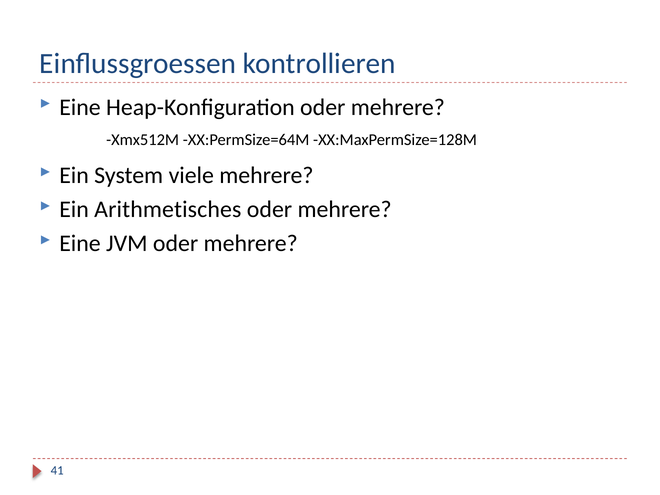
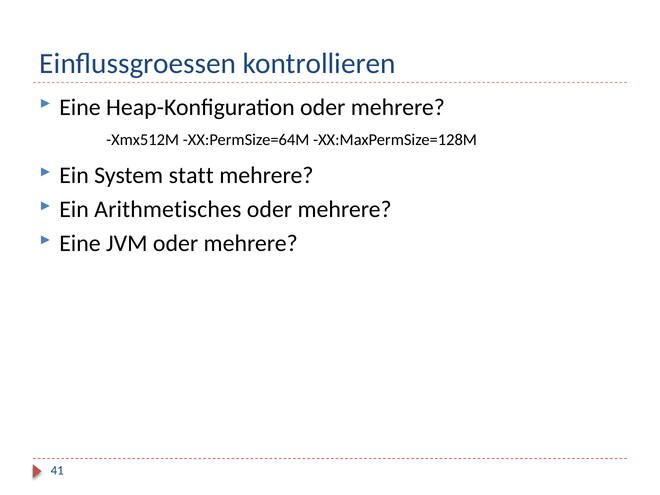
viele: viele -> statt (191, 175)
